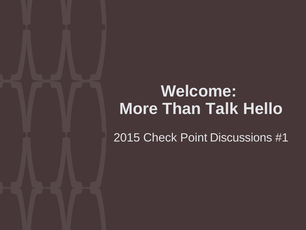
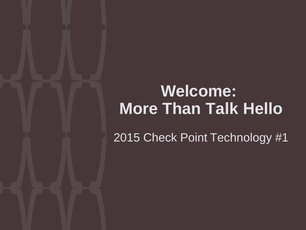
Discussions: Discussions -> Technology (241, 137)
